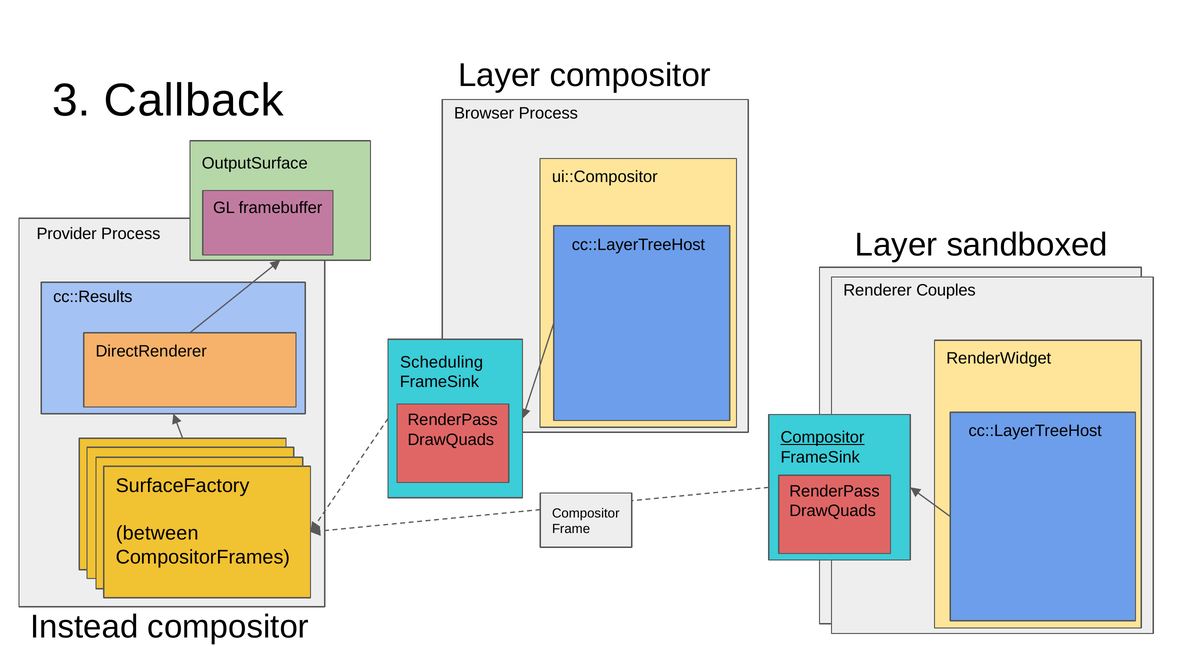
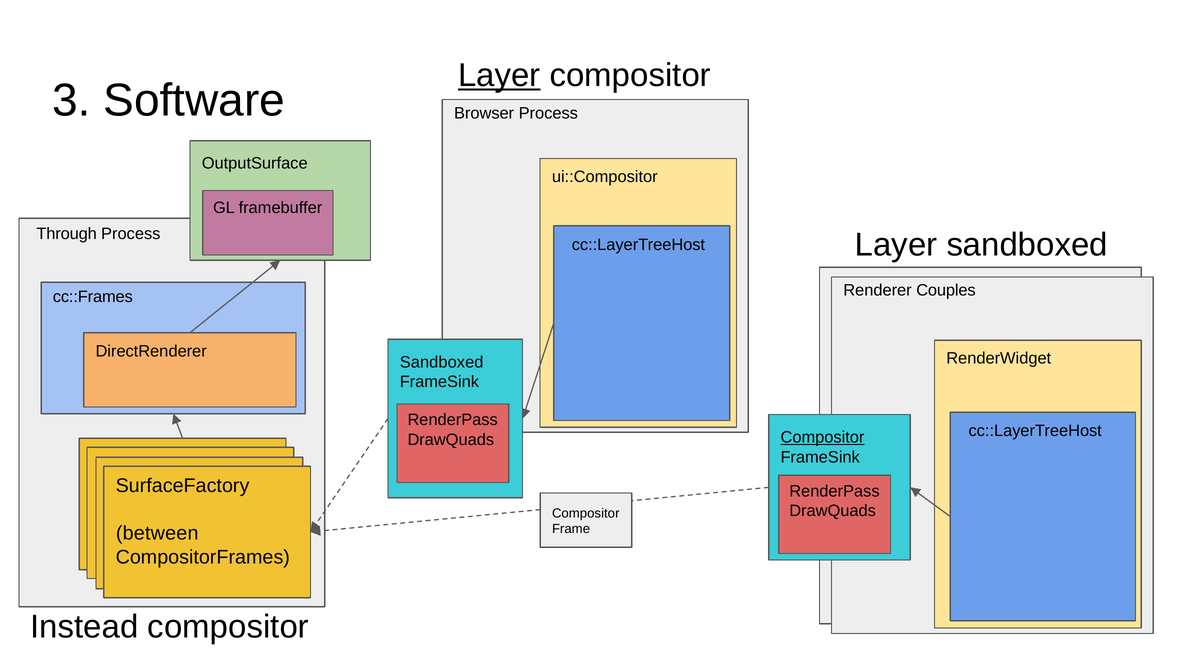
Layer underline: none -> present (499, 75)
Callback: Callback -> Software (194, 100)
Provider: Provider -> Through (67, 234)
cc::Results: cc::Results -> cc::Frames (93, 297)
Scheduling: Scheduling -> Sandboxed (442, 362)
